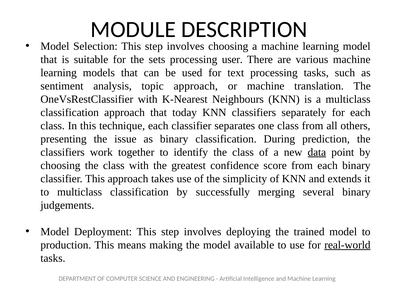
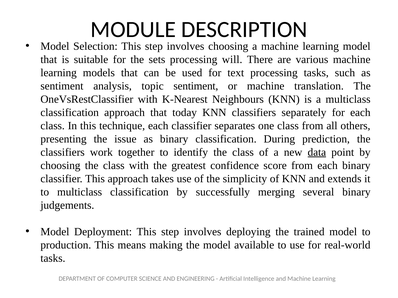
user: user -> will (232, 60)
topic approach: approach -> sentiment (196, 86)
real-world underline: present -> none (347, 245)
